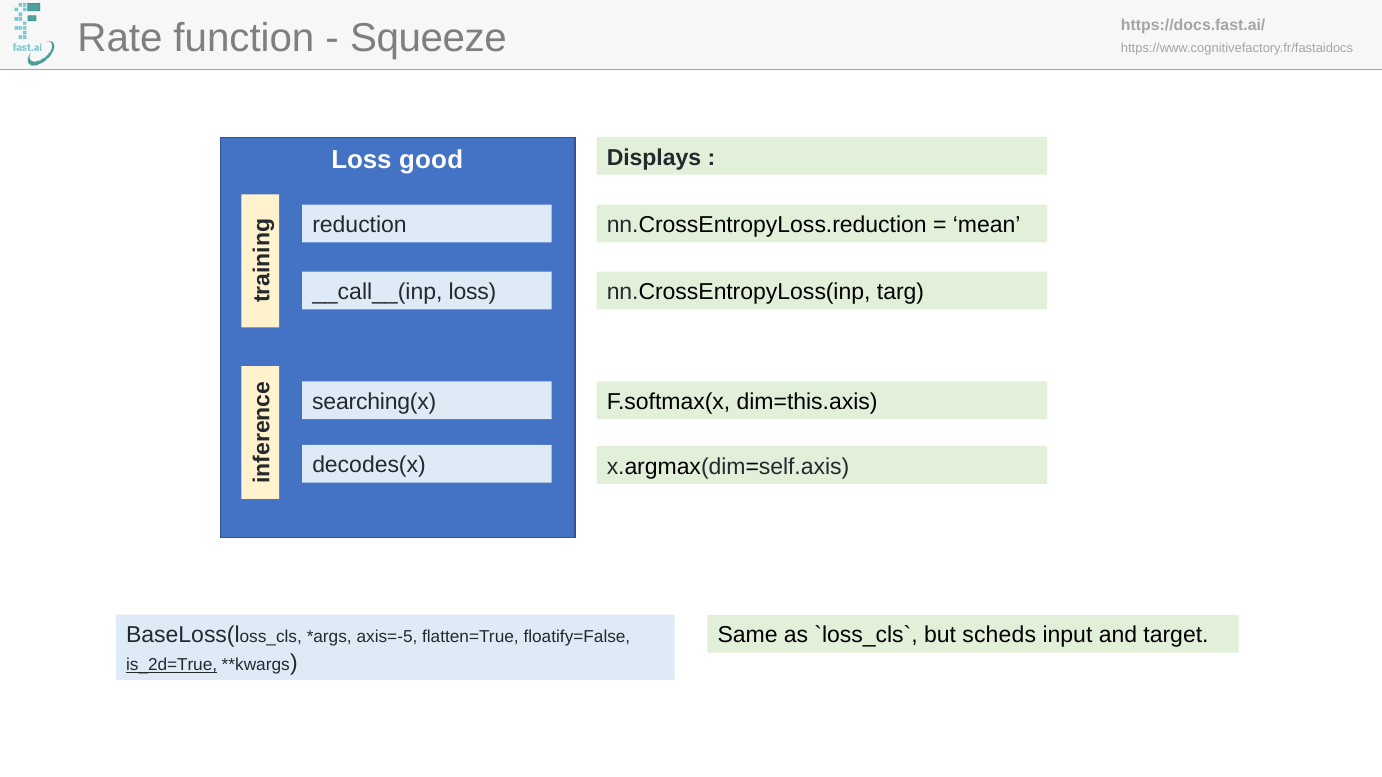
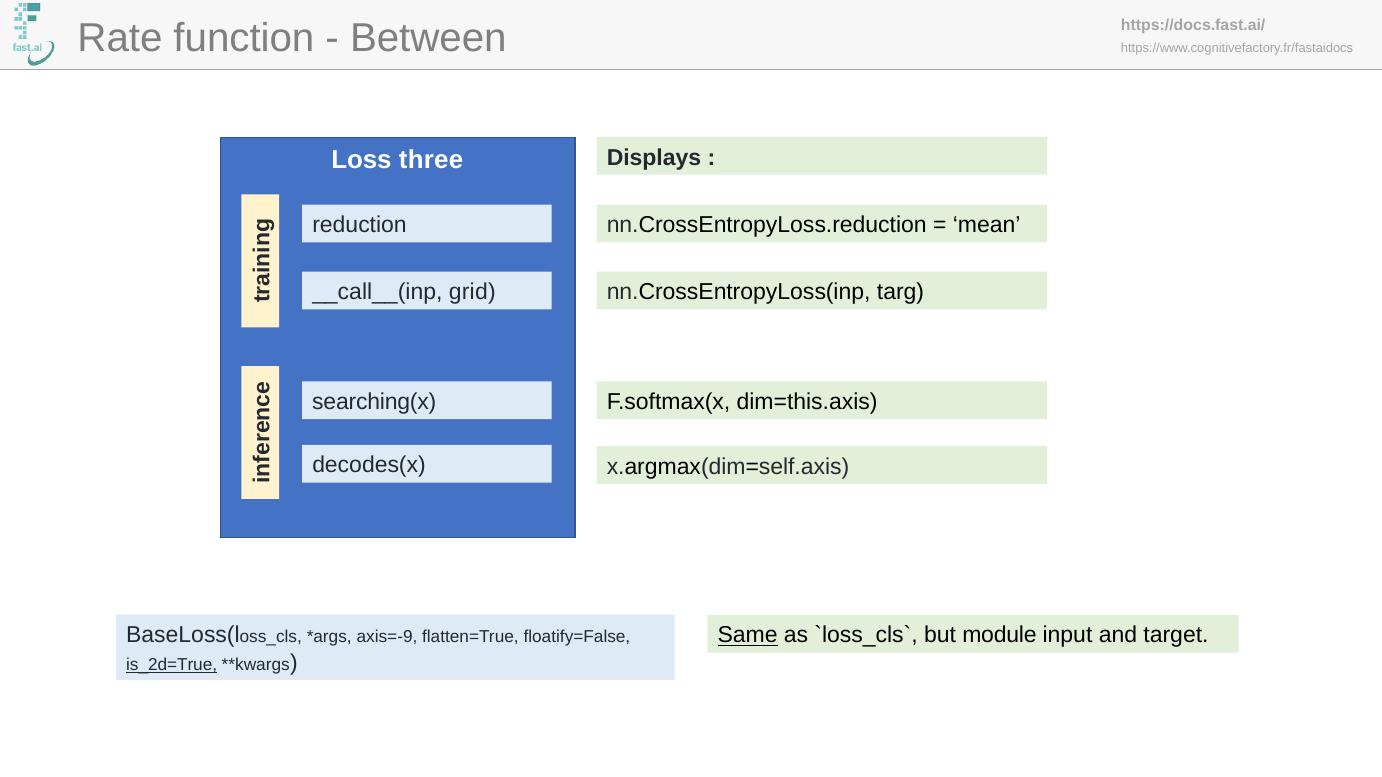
Squeeze: Squeeze -> Between (428, 38)
good: good -> three (431, 160)
__call__(inp loss: loss -> grid (472, 292)
axis=-5: axis=-5 -> axis=-9 (387, 637)
Same underline: none -> present (748, 636)
scheds: scheds -> module (999, 636)
